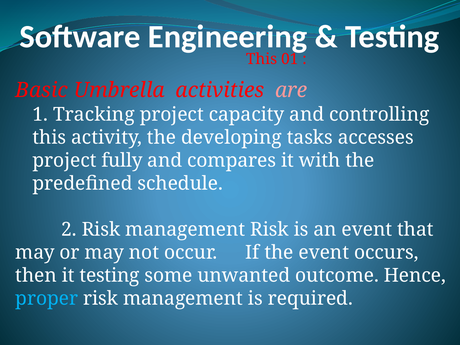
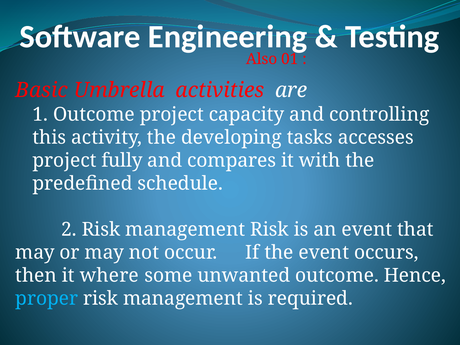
This: This -> Also (262, 59)
are colour: pink -> white (291, 90)
1 Tracking: Tracking -> Outcome (94, 115)
it testing: testing -> where (109, 276)
